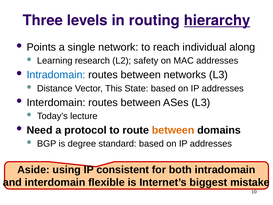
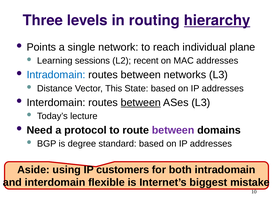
along: along -> plane (242, 47)
research: research -> sessions (92, 61)
safety: safety -> recent (146, 61)
between underline: none -> present (141, 102)
between colour: orange -> purple (173, 130)
consistent: consistent -> customers (123, 170)
